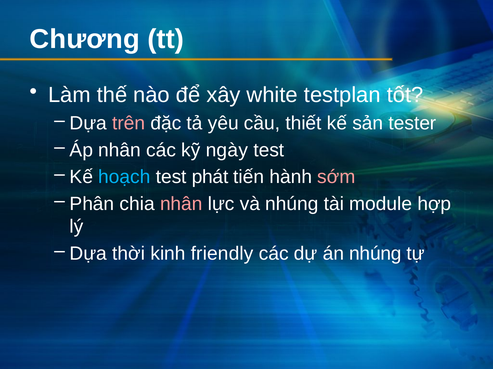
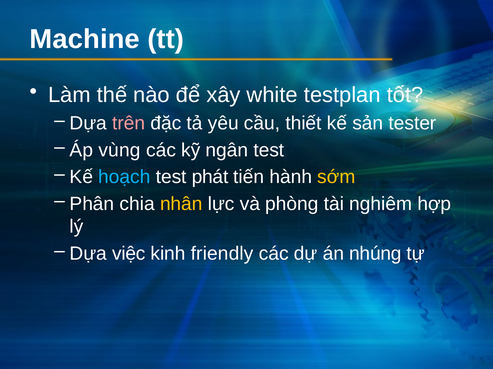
Chương: Chương -> Machine (85, 39)
Áp nhân: nhân -> vùng (119, 150)
ngày: ngày -> ngân (227, 150)
sớm colour: pink -> yellow (336, 177)
nhân colour: pink -> yellow (181, 204)
và nhúng: nhúng -> phòng (292, 204)
module: module -> nghiêm (381, 204)
thời: thời -> việc (129, 254)
